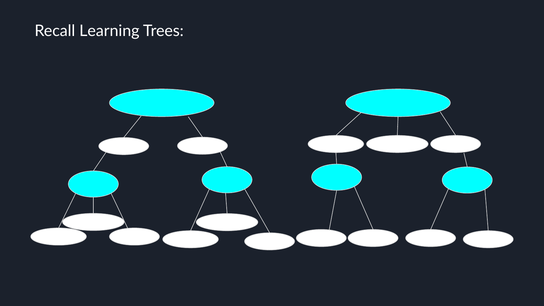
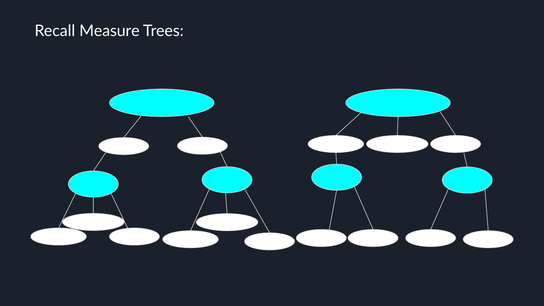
Learning: Learning -> Measure (109, 31)
